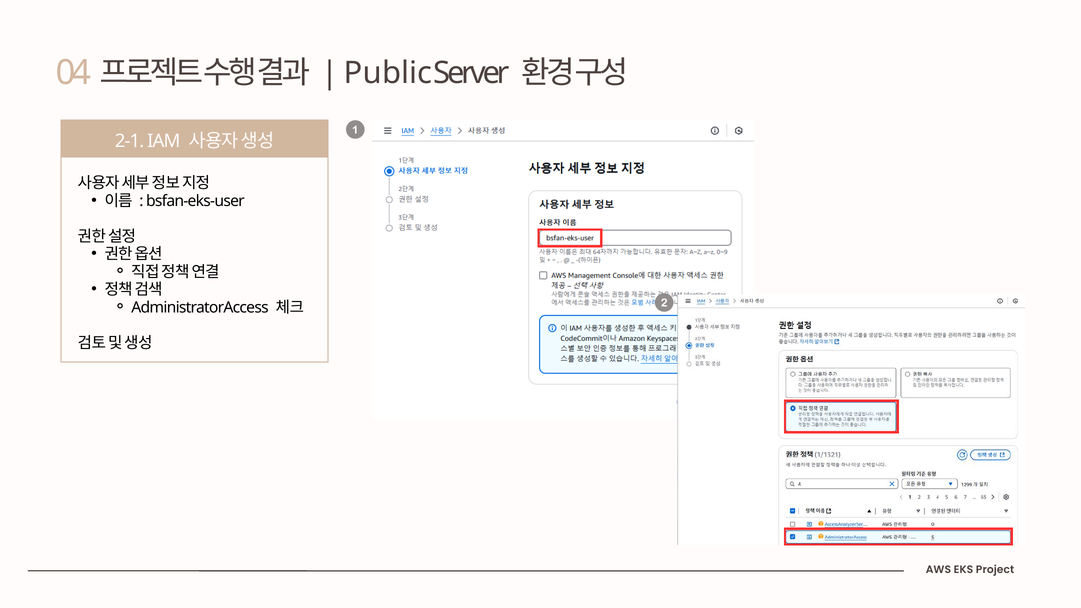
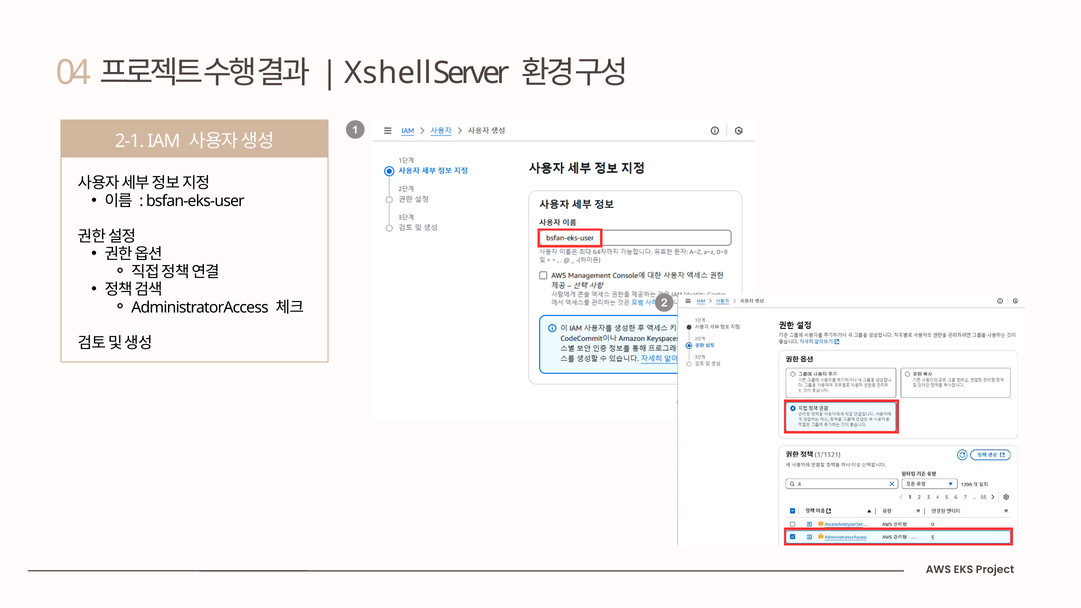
Public: Public -> Xshell (388, 73)
